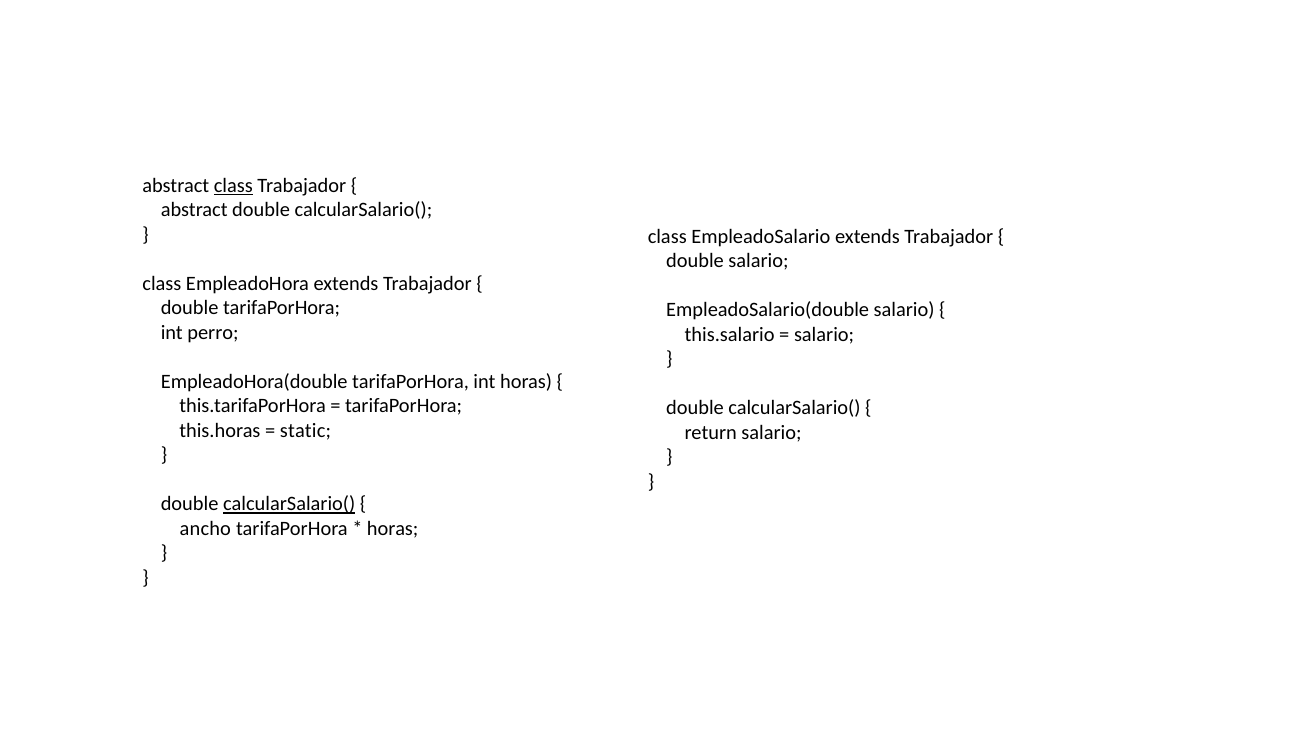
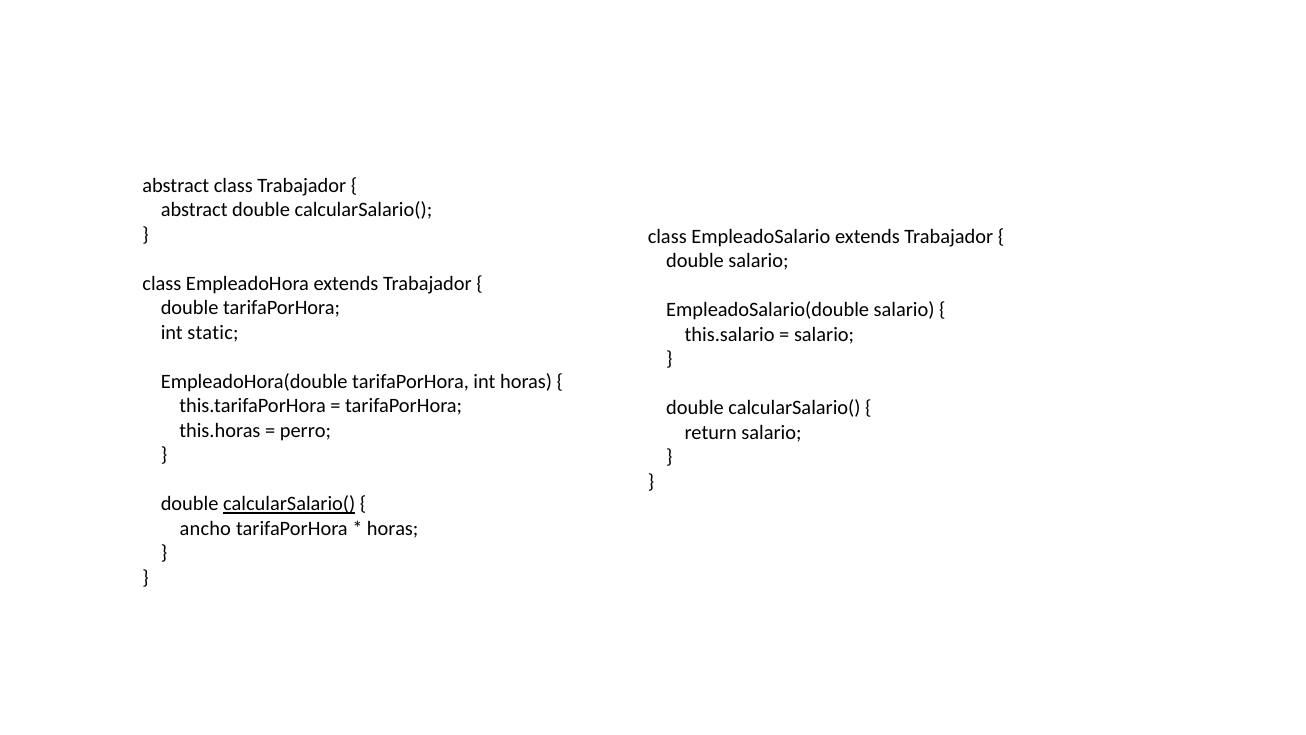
class underline: present -> none (233, 186)
perro: perro -> static (213, 332)
static: static -> perro (306, 430)
